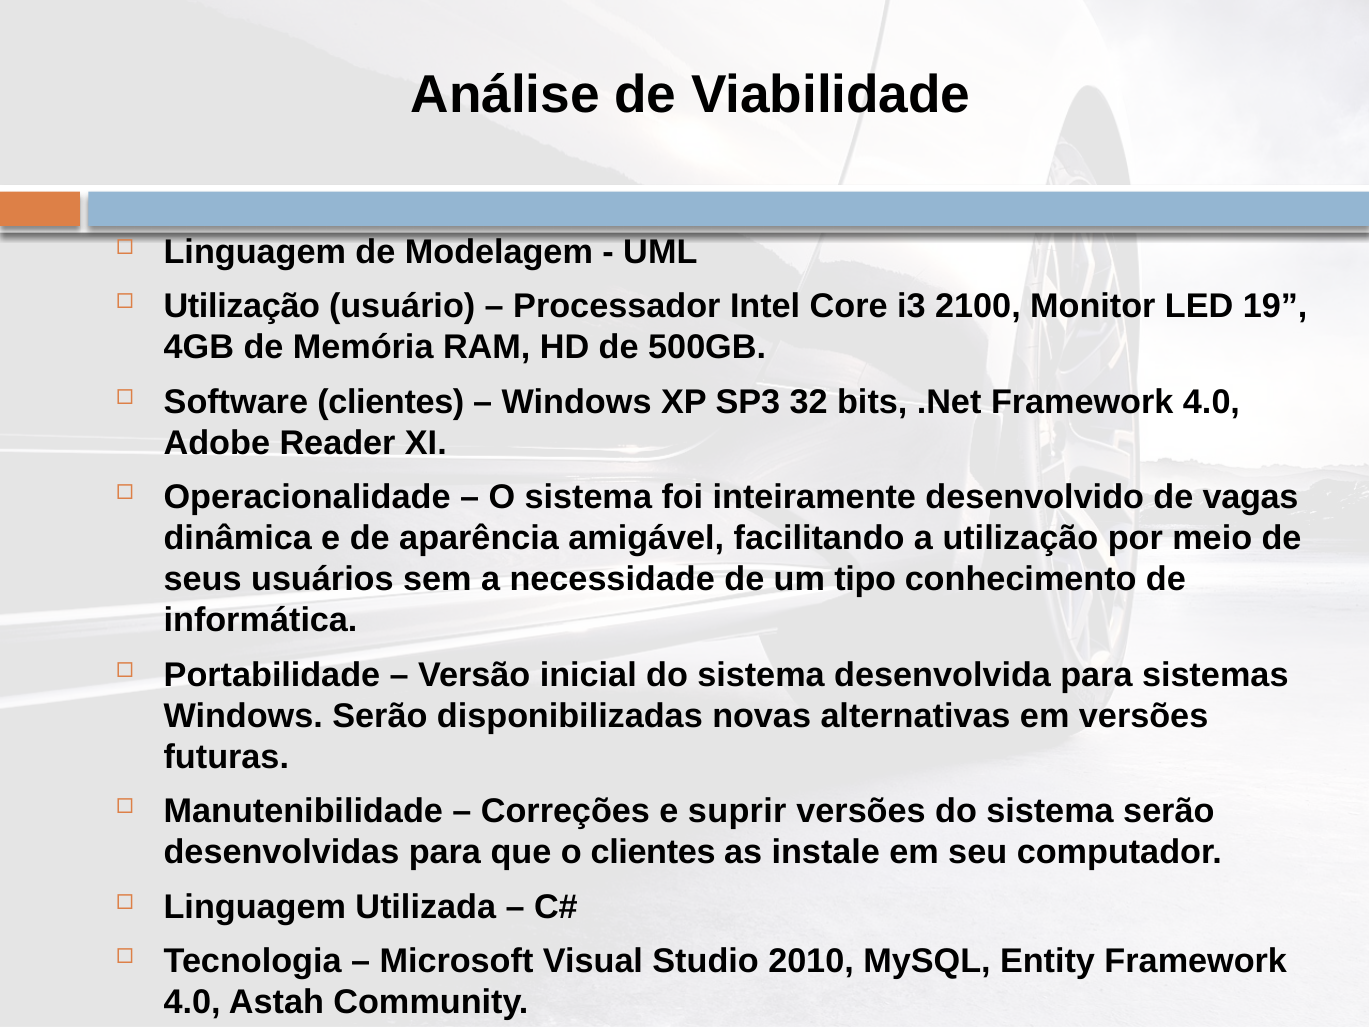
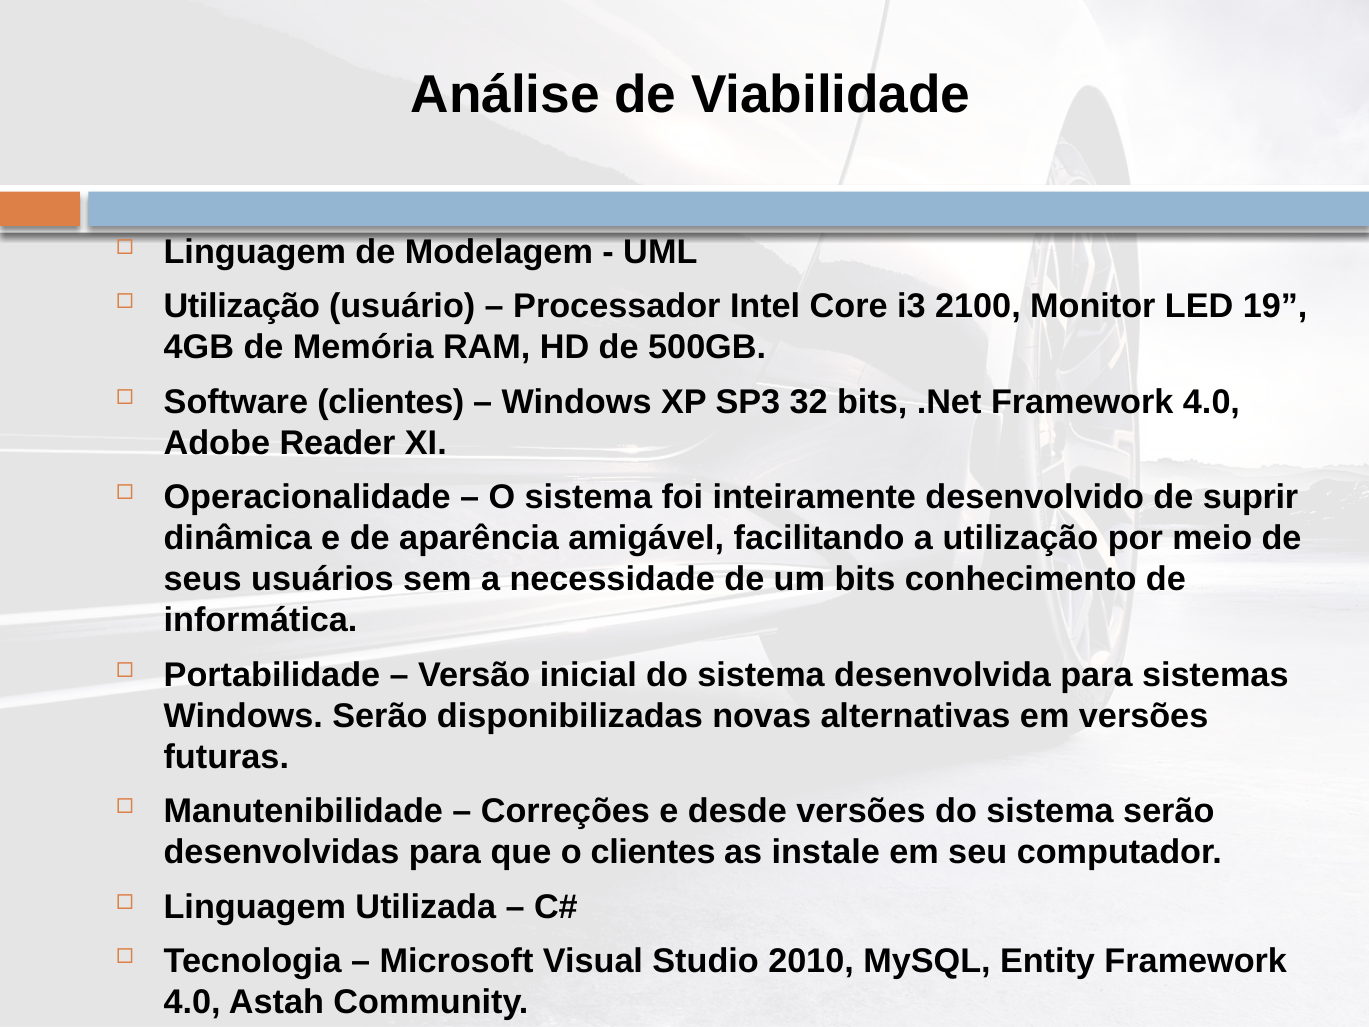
vagas: vagas -> suprir (1250, 497)
um tipo: tipo -> bits (865, 579)
suprir: suprir -> desde (737, 811)
